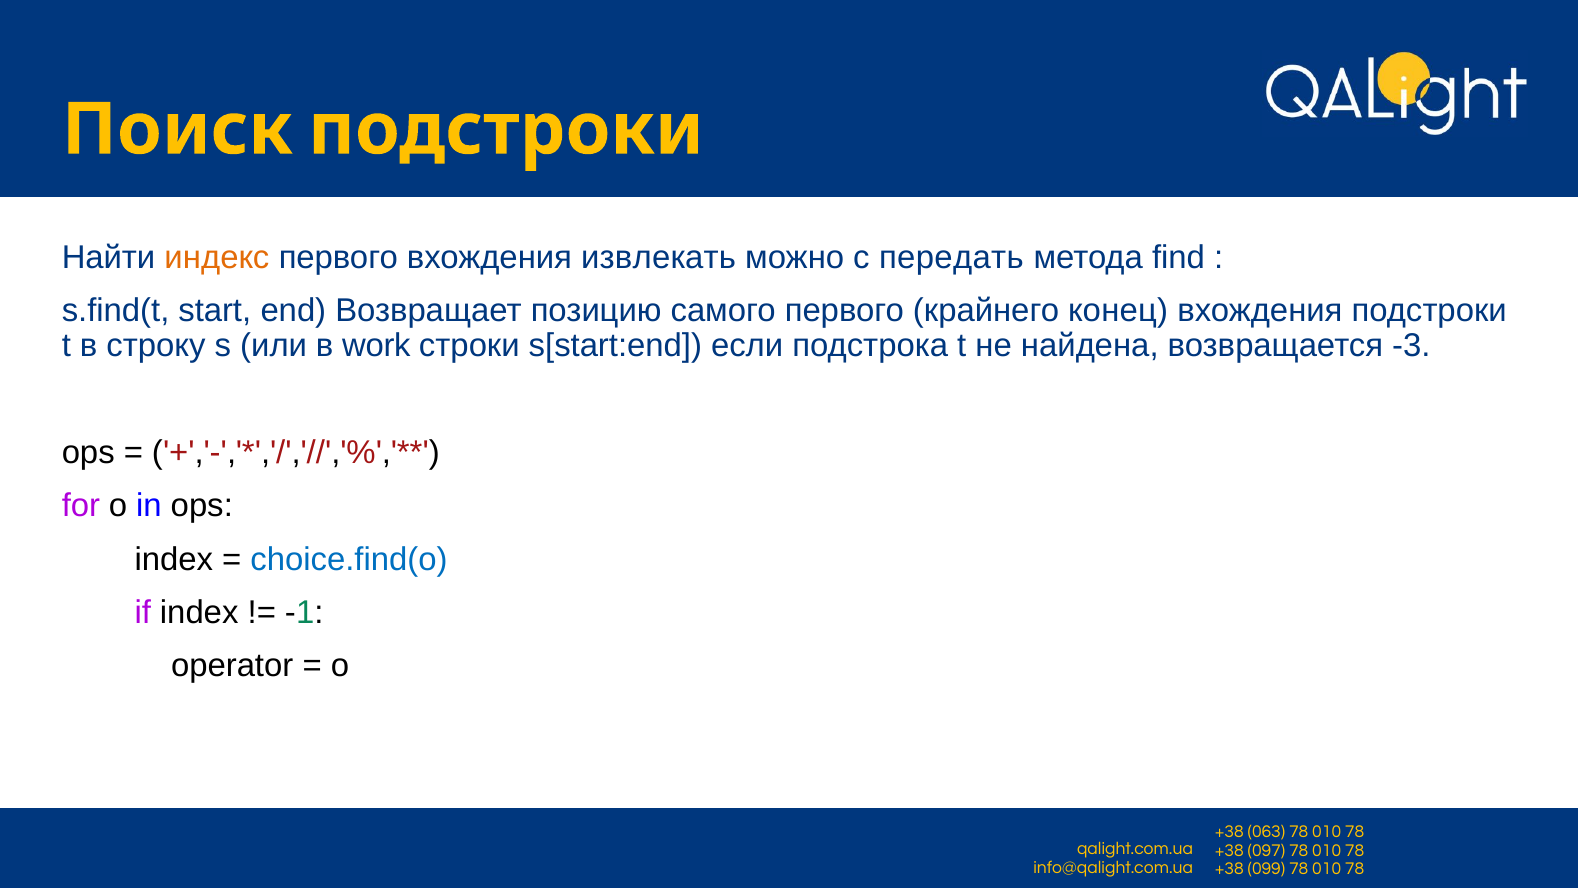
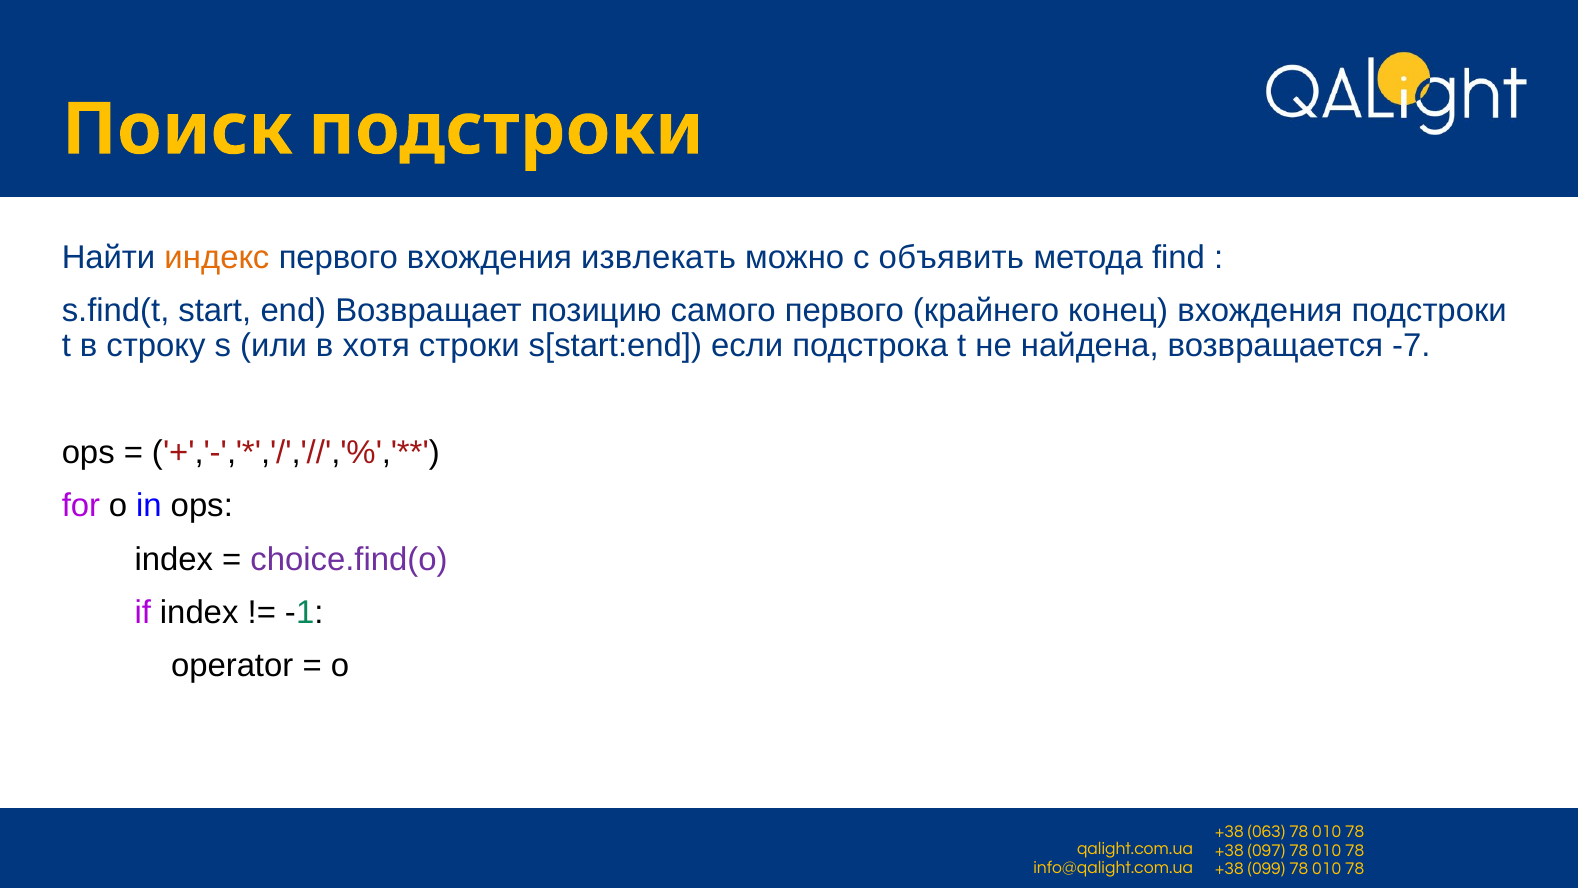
передать: передать -> объявить (951, 257)
work: work -> хотя (376, 346)
-3: -3 -> -7 (1411, 346)
choice.find(o colour: blue -> purple (349, 559)
